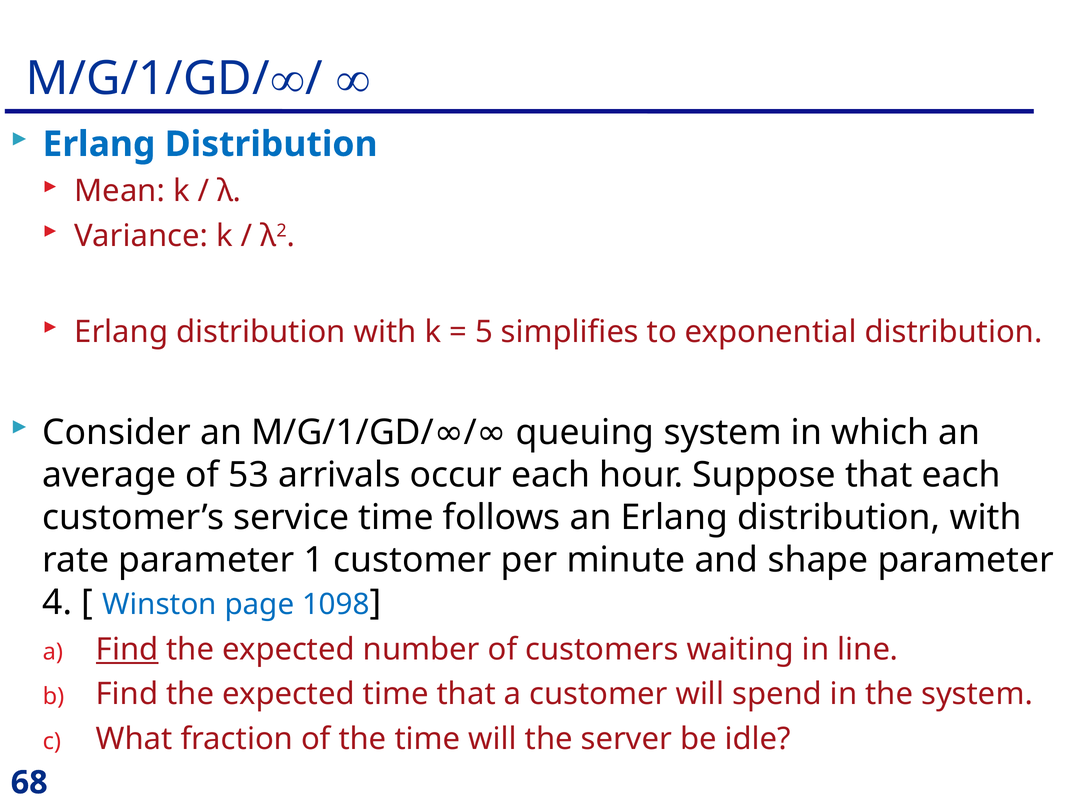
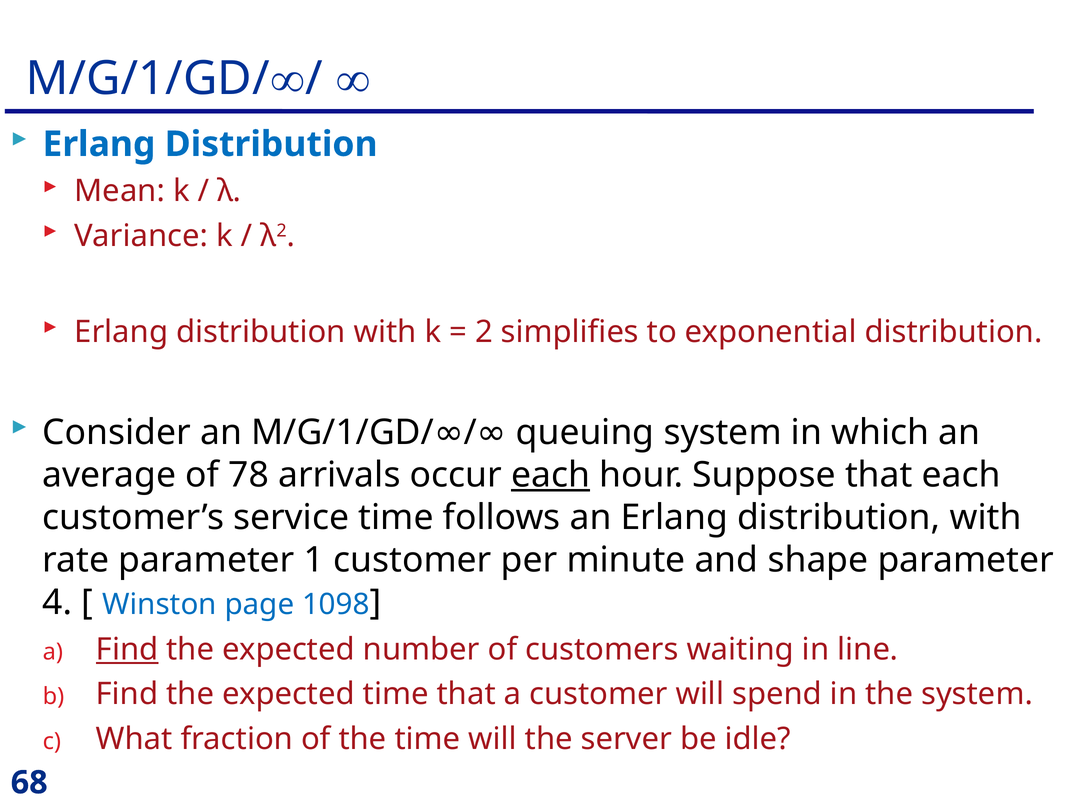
5: 5 -> 2 (484, 332)
53: 53 -> 78 (249, 475)
each underline: none -> present (551, 475)
